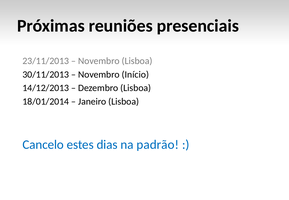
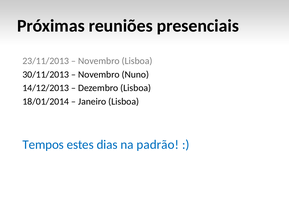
Início: Início -> Nuno (135, 75)
Cancelo: Cancelo -> Tempos (43, 145)
